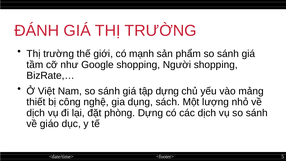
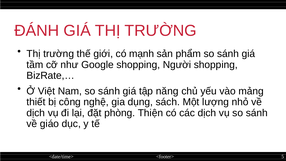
tập dựng: dựng -> năng (167, 91)
phòng Dựng: Dựng -> Thiện (150, 113)
